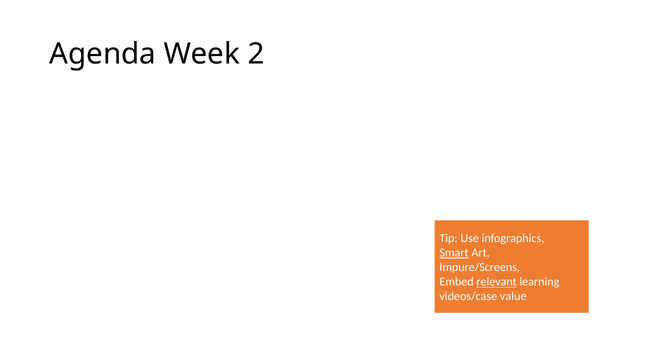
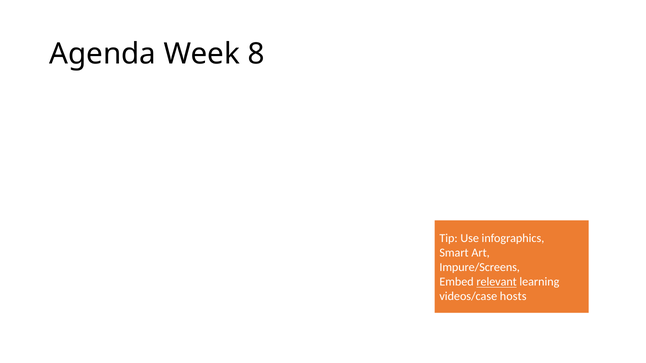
2: 2 -> 8 (256, 54)
Smart underline: present -> none (454, 253)
value: value -> hosts (513, 297)
